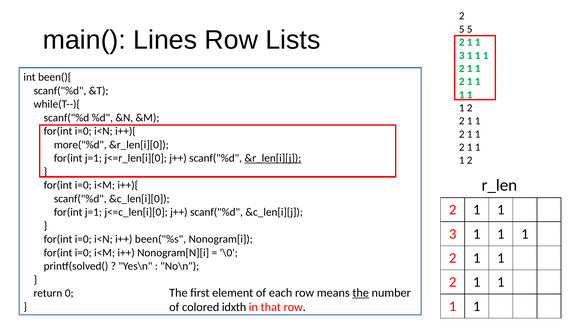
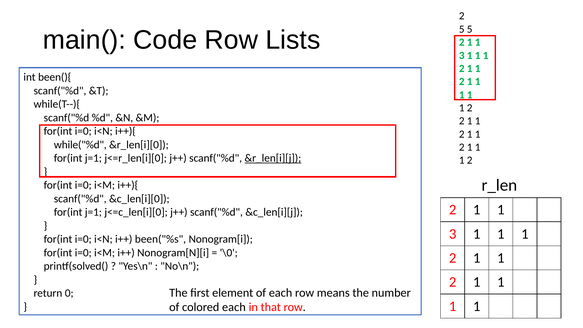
Lines: Lines -> Code (165, 40)
more("%d: more("%d -> while("%d (80, 145)
the underline: present -> none (361, 293)
colored idxth: idxth -> each (234, 307)
